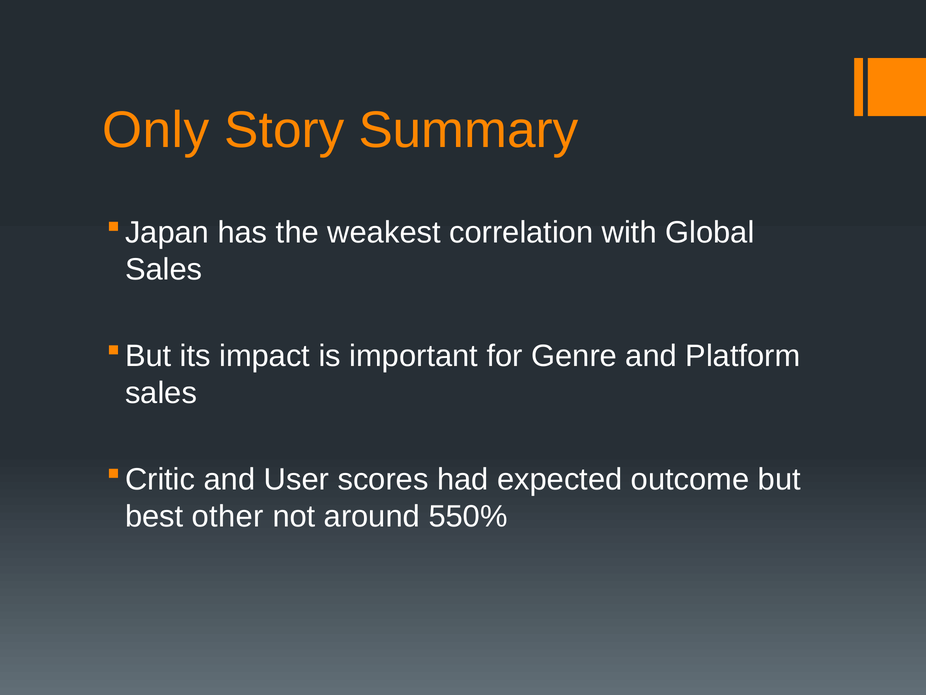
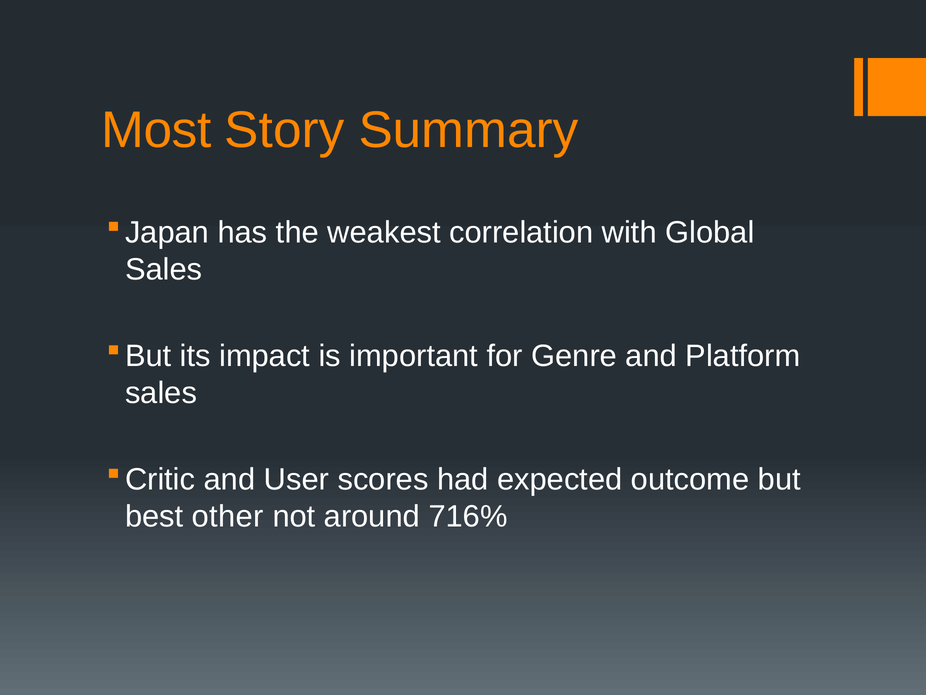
Only: Only -> Most (156, 130)
550%: 550% -> 716% (468, 516)
